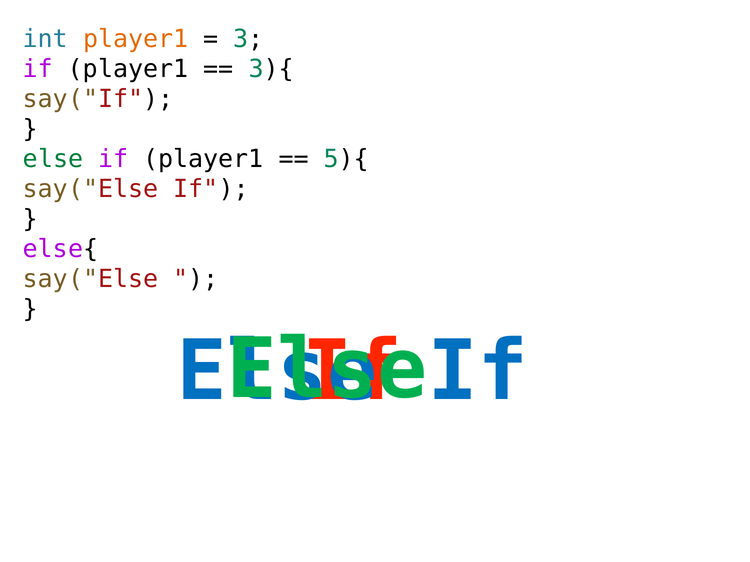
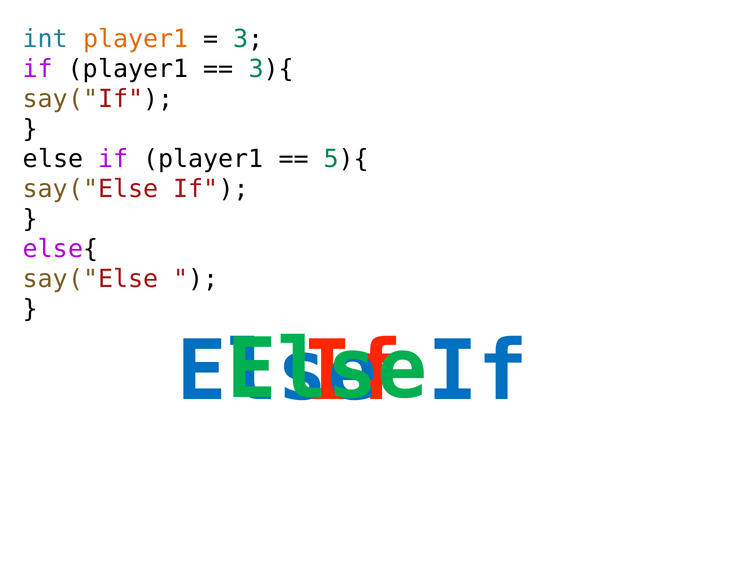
else colour: green -> black (53, 159)
